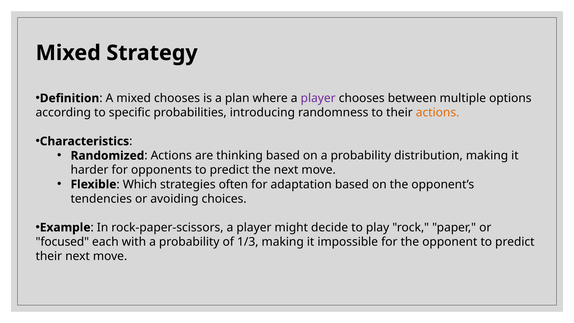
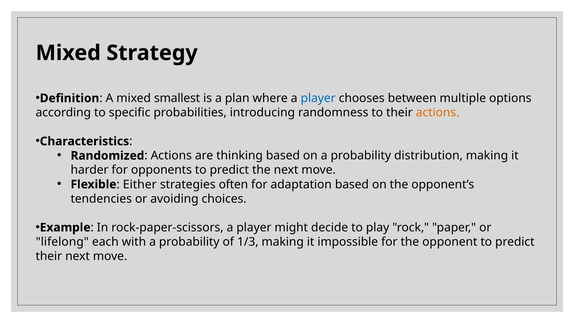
mixed chooses: chooses -> smallest (177, 98)
player colour: purple -> blue (318, 98)
Which: Which -> Either (140, 184)
focused: focused -> lifelong (62, 242)
